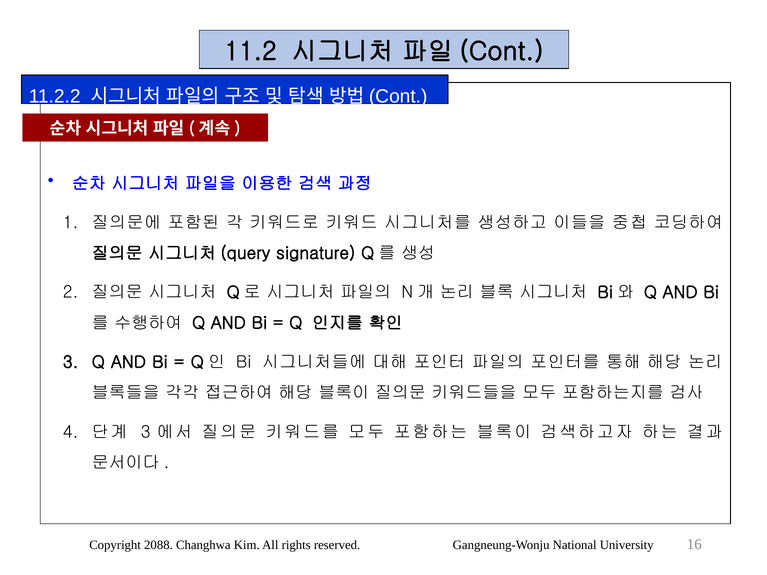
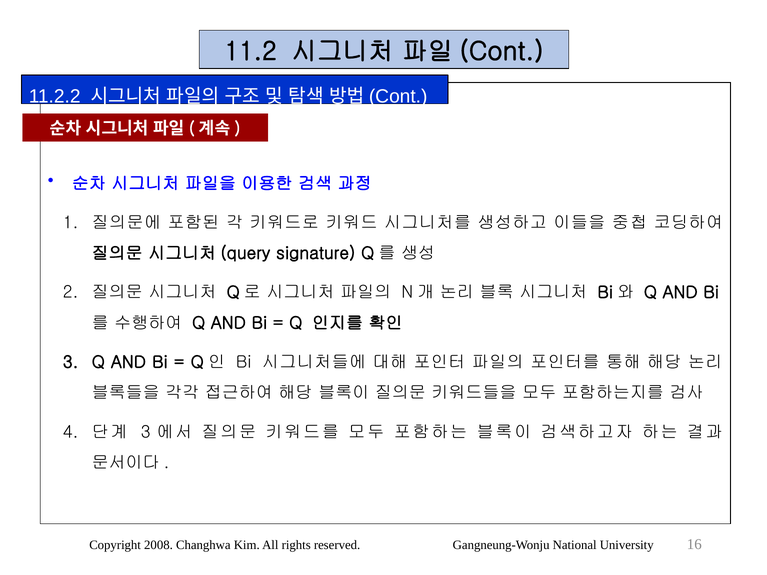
2088: 2088 -> 2008 (158, 546)
